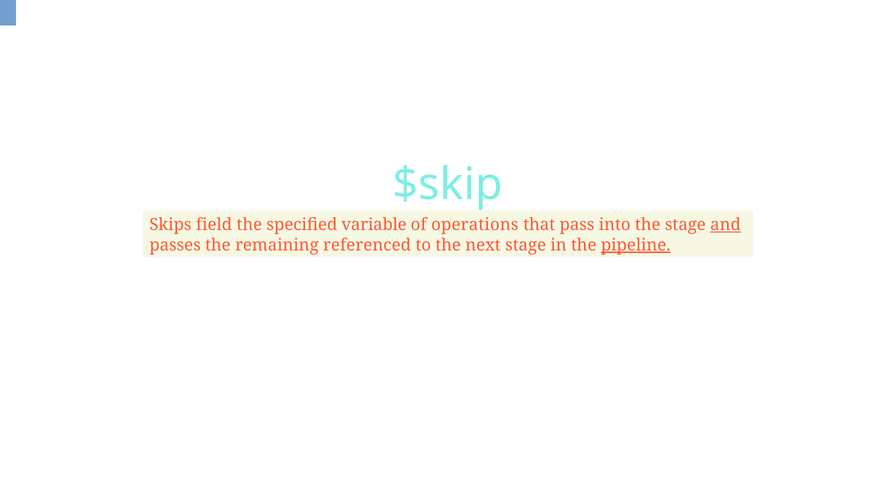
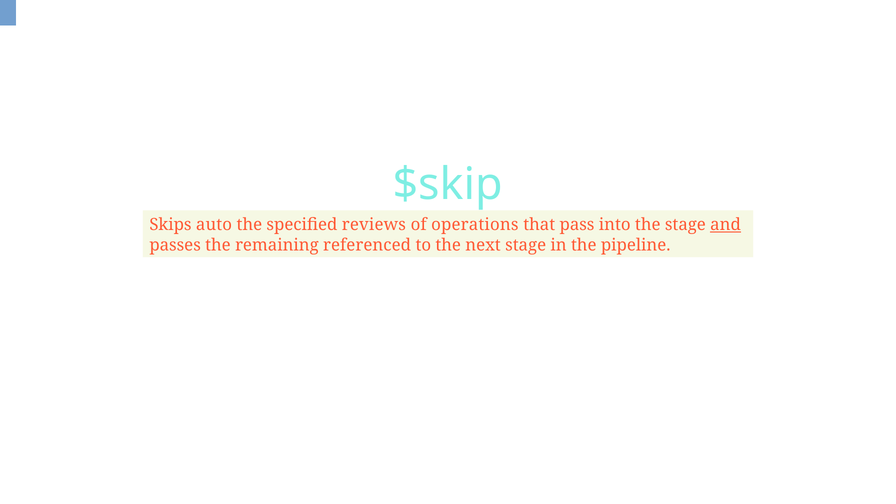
field: field -> auto (214, 225)
variable: variable -> reviews (374, 225)
pipeline underline: present -> none (636, 245)
